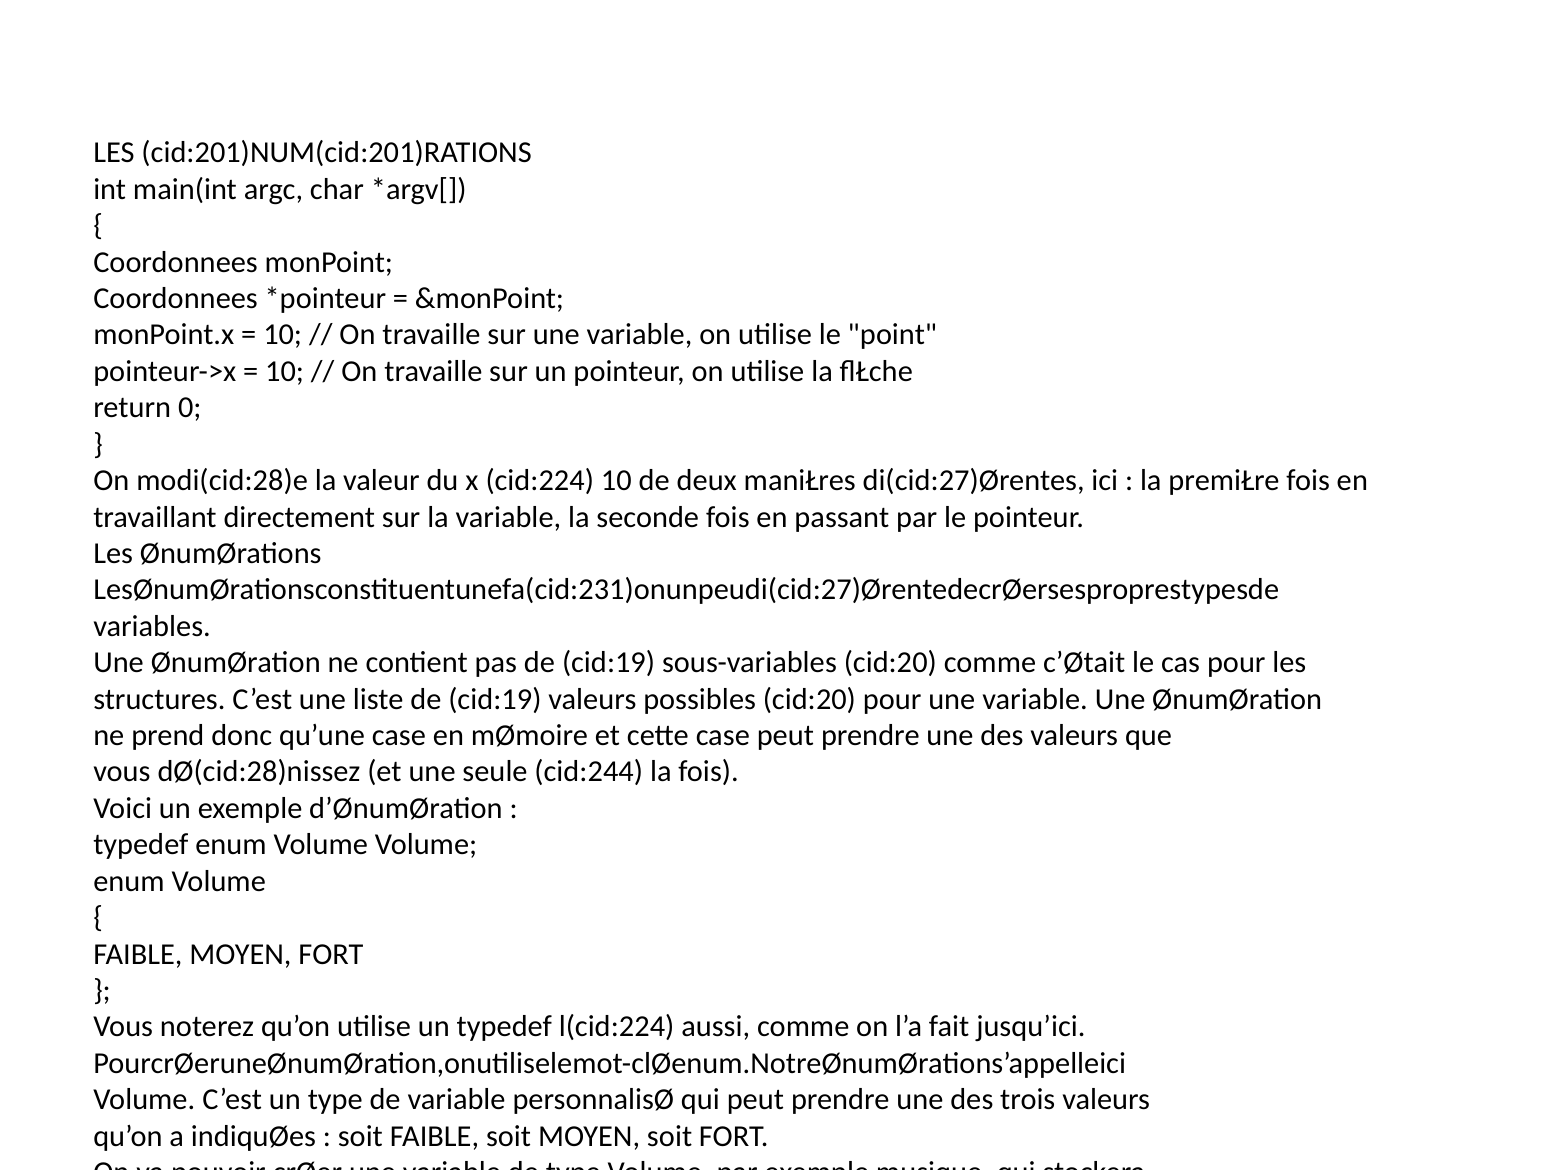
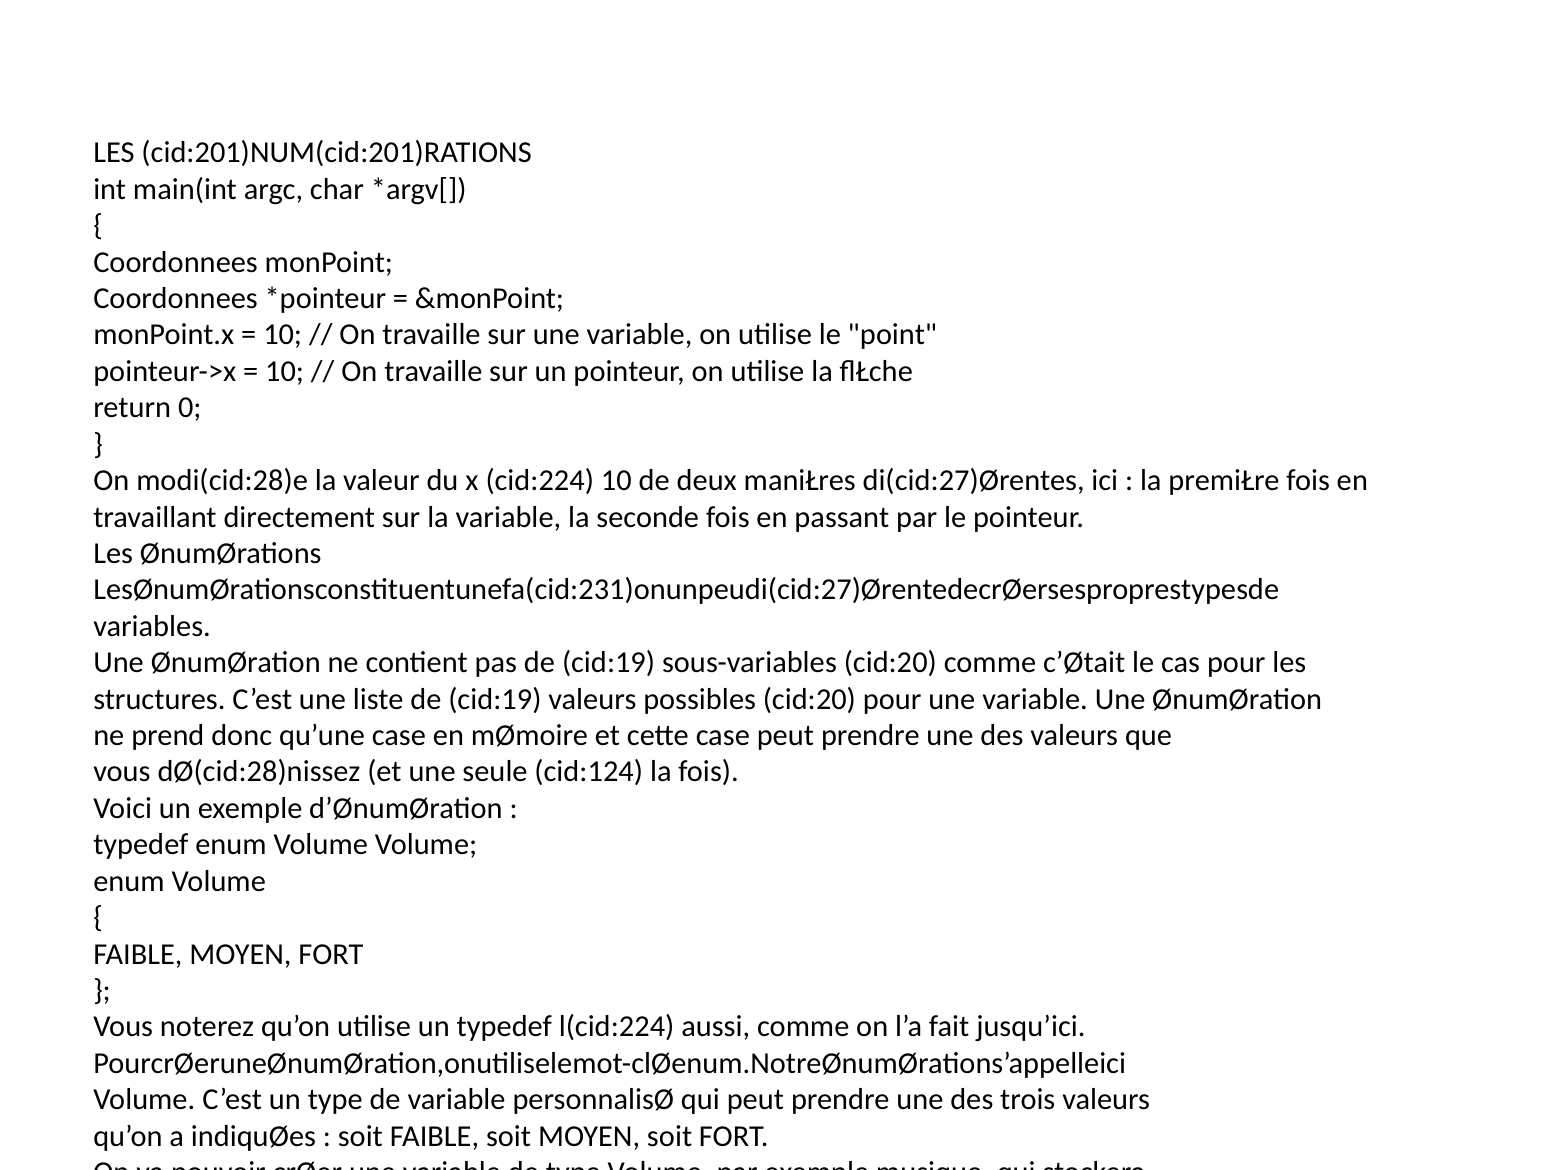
cid:244: cid:244 -> cid:124 (589, 772)
